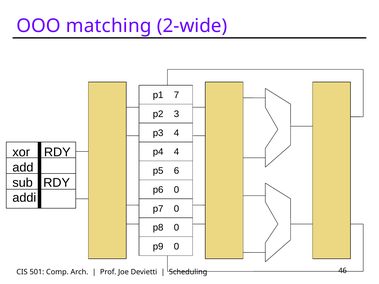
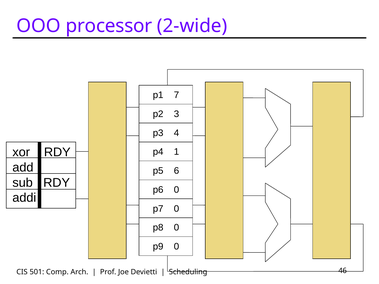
matching: matching -> processor (109, 26)
p4 4: 4 -> 1 (176, 152)
